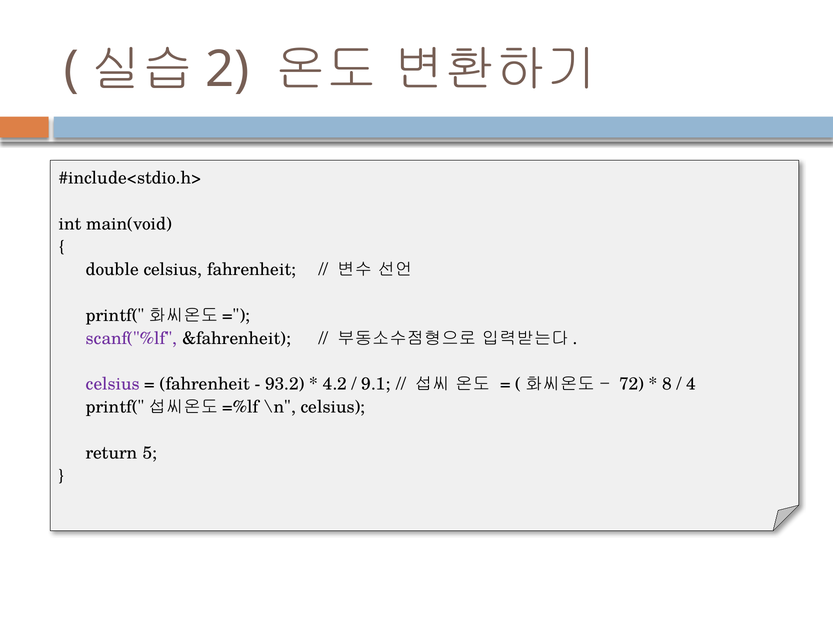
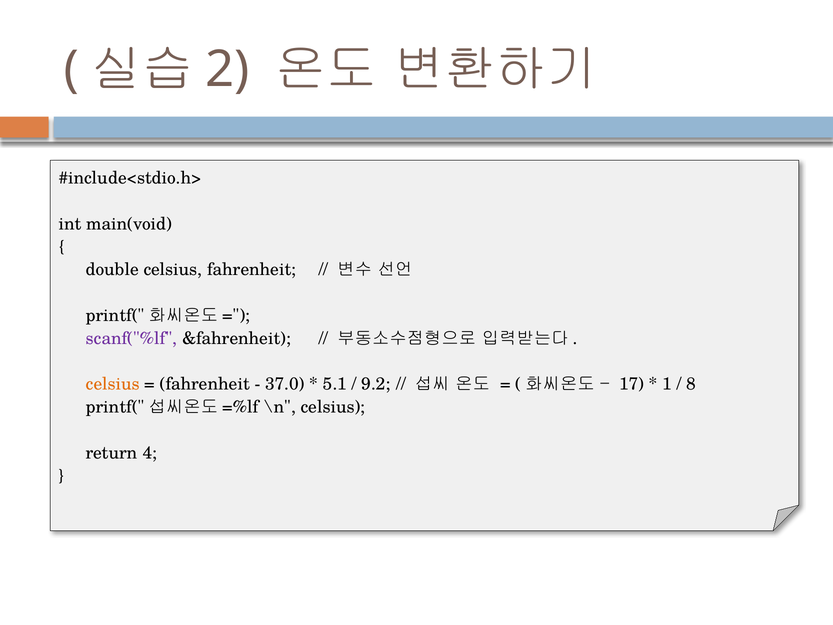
celsius colour: purple -> orange (113, 384)
93.2: 93.2 -> 37.0 (285, 384)
4.2: 4.2 -> 5.1 (335, 384)
9.1: 9.1 -> 9.2 (376, 384)
72: 72 -> 17 (632, 384)
8: 8 -> 1 (667, 384)
4: 4 -> 8 (691, 384)
5: 5 -> 4 (150, 453)
